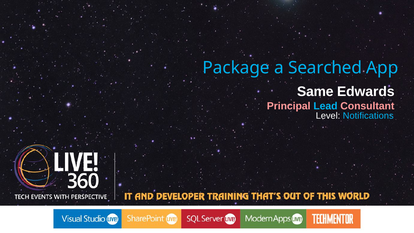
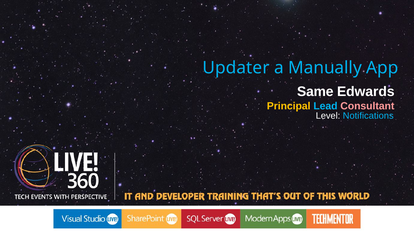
Package: Package -> Updater (236, 68)
Searched: Searched -> Manually (325, 68)
Principal colour: pink -> yellow (289, 106)
